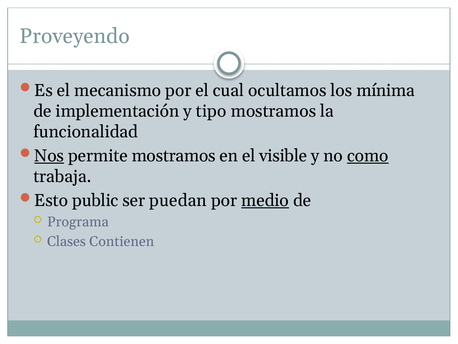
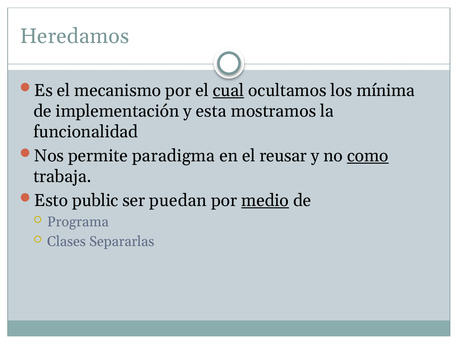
Proveyendo: Proveyendo -> Heredamos (75, 36)
cual underline: none -> present (228, 90)
tipo: tipo -> esta (211, 111)
Nos underline: present -> none (49, 156)
permite mostramos: mostramos -> paradigma (173, 156)
visible: visible -> reusar (283, 156)
Contienen: Contienen -> Separarlas (122, 241)
